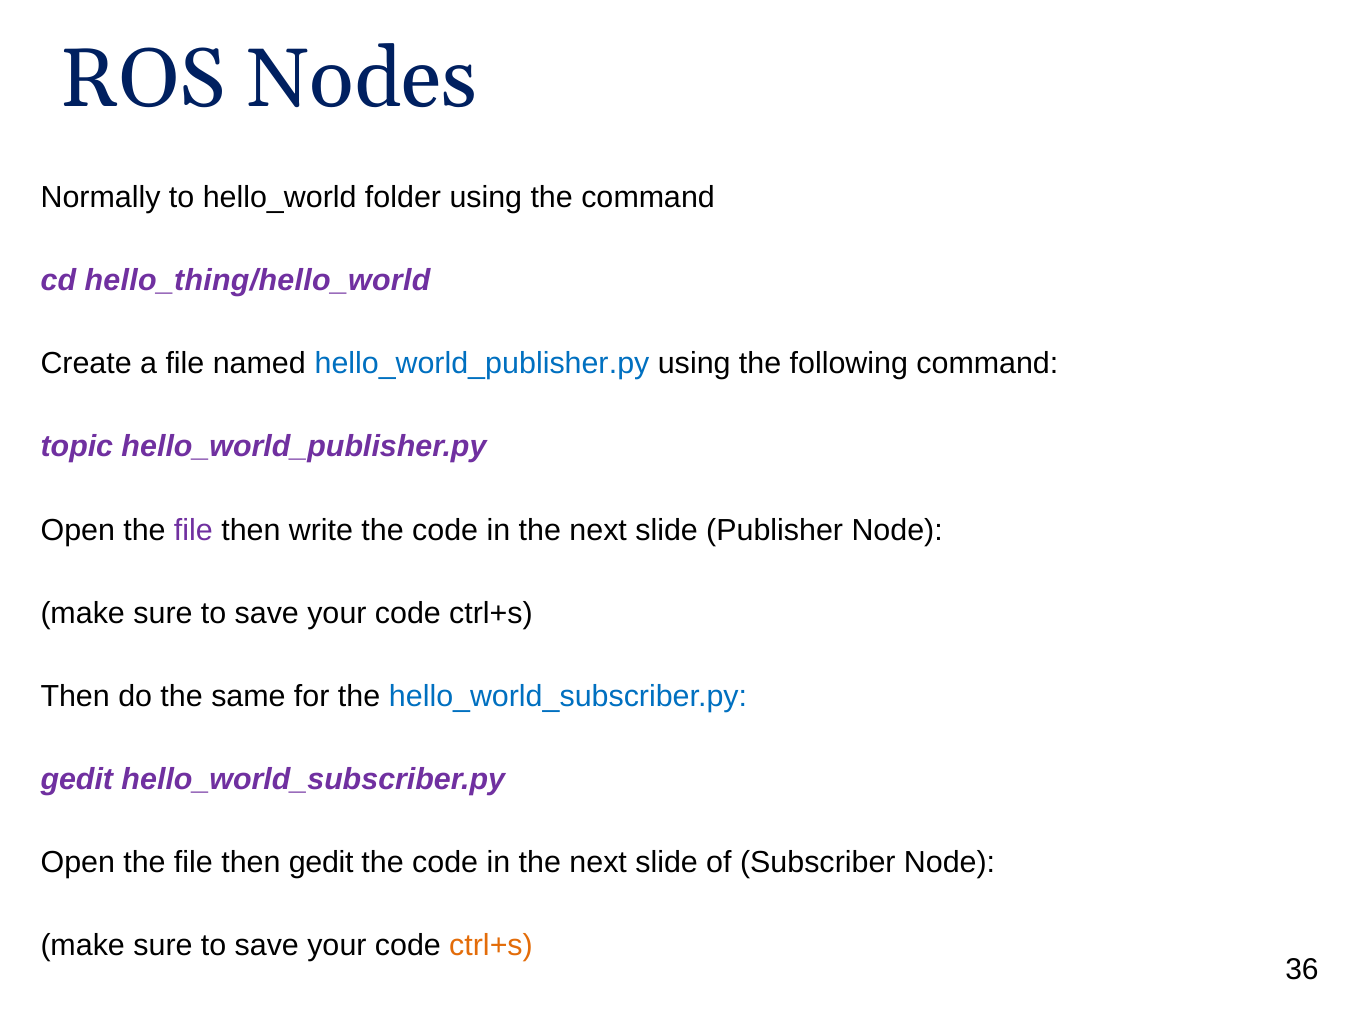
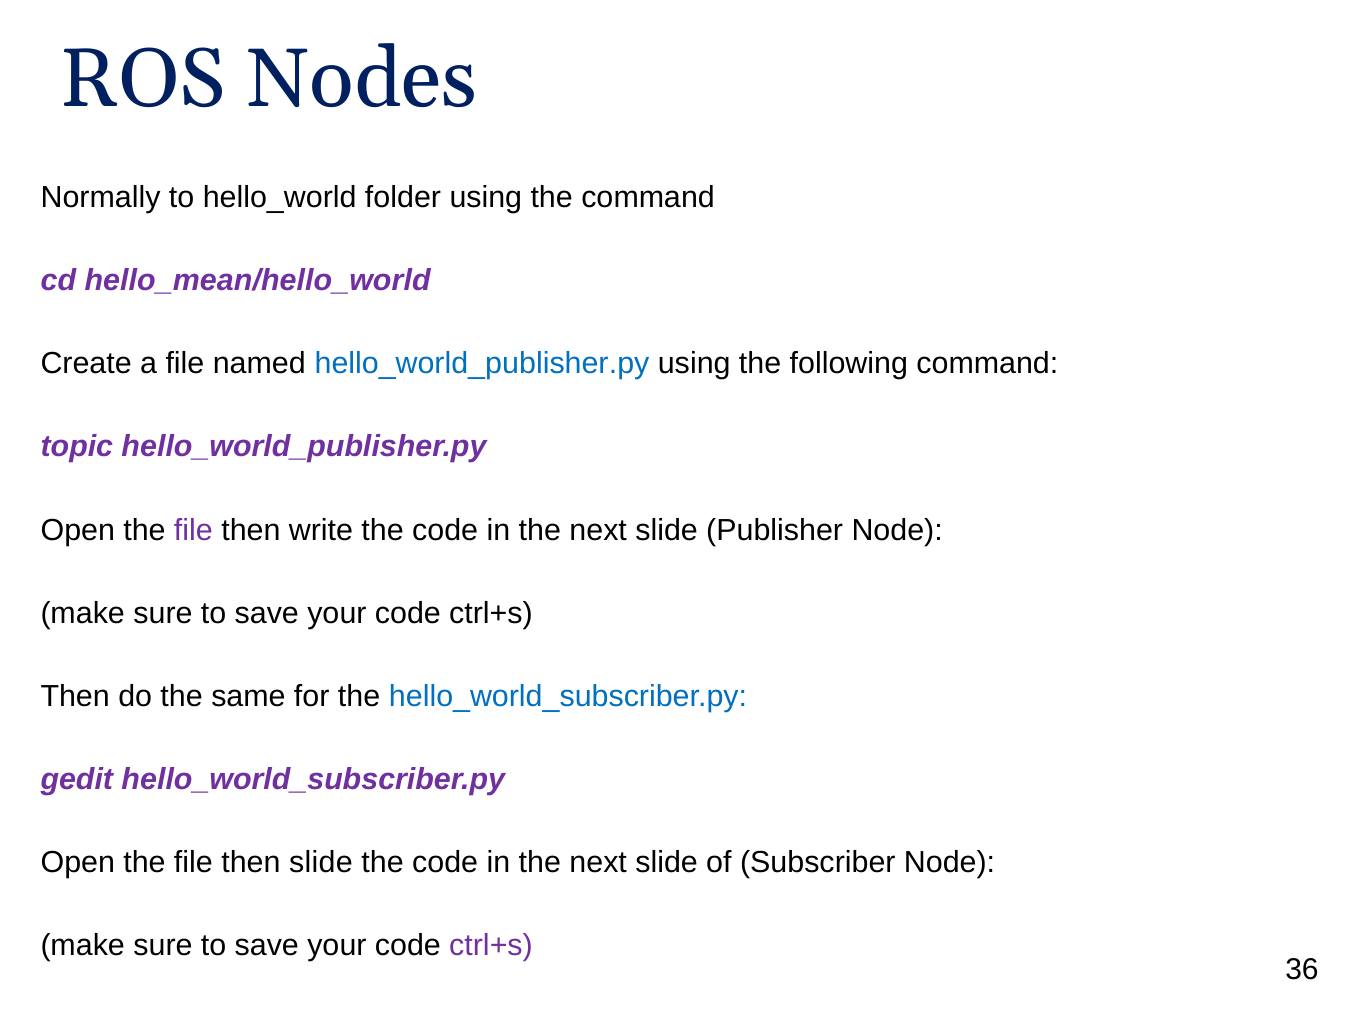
hello_thing/hello_world: hello_thing/hello_world -> hello_mean/hello_world (258, 281)
then gedit: gedit -> slide (321, 863)
ctrl+s colour: orange -> purple (491, 946)
